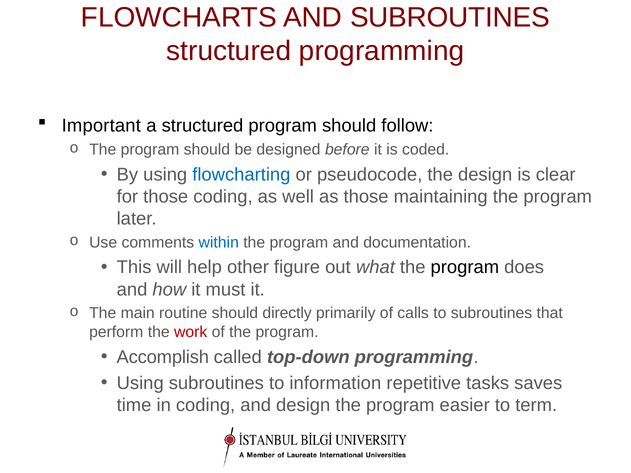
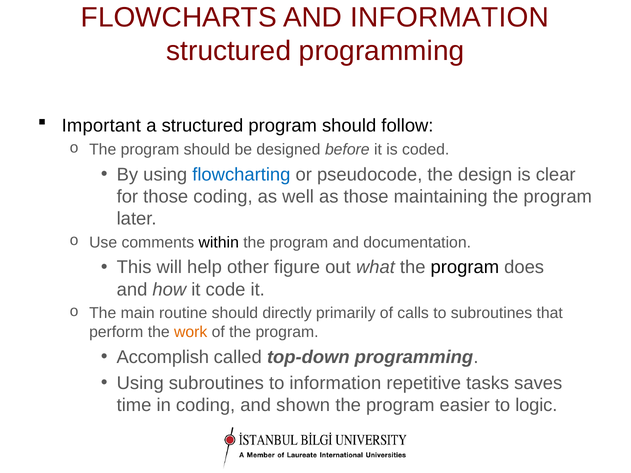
AND SUBROUTINES: SUBROUTINES -> INFORMATION (450, 17)
within colour: blue -> black (219, 243)
must: must -> code (226, 290)
work colour: red -> orange (191, 332)
and design: design -> shown (303, 406)
term: term -> logic (536, 406)
